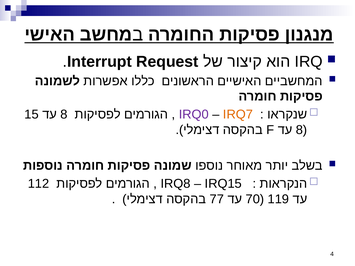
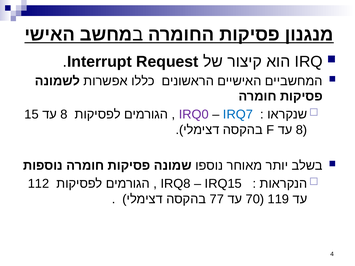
IRQ7 colour: orange -> blue (238, 115)
